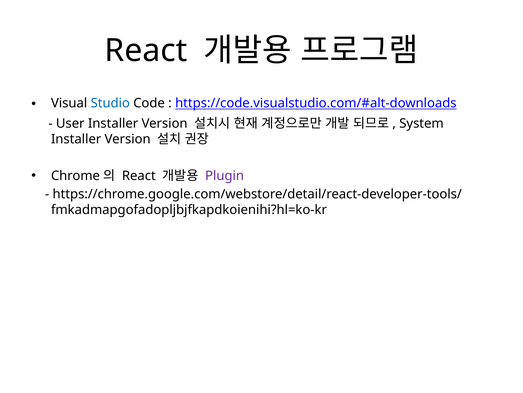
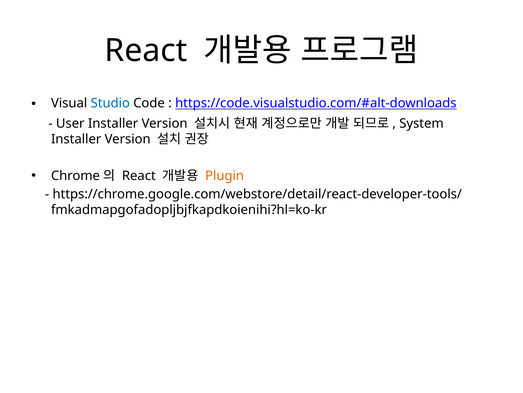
Plugin colour: purple -> orange (225, 176)
